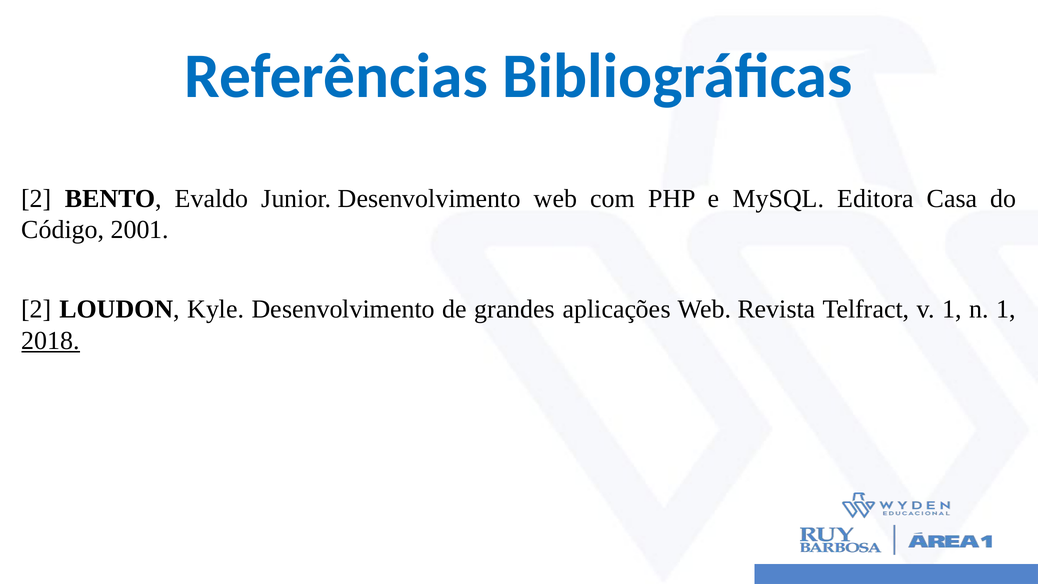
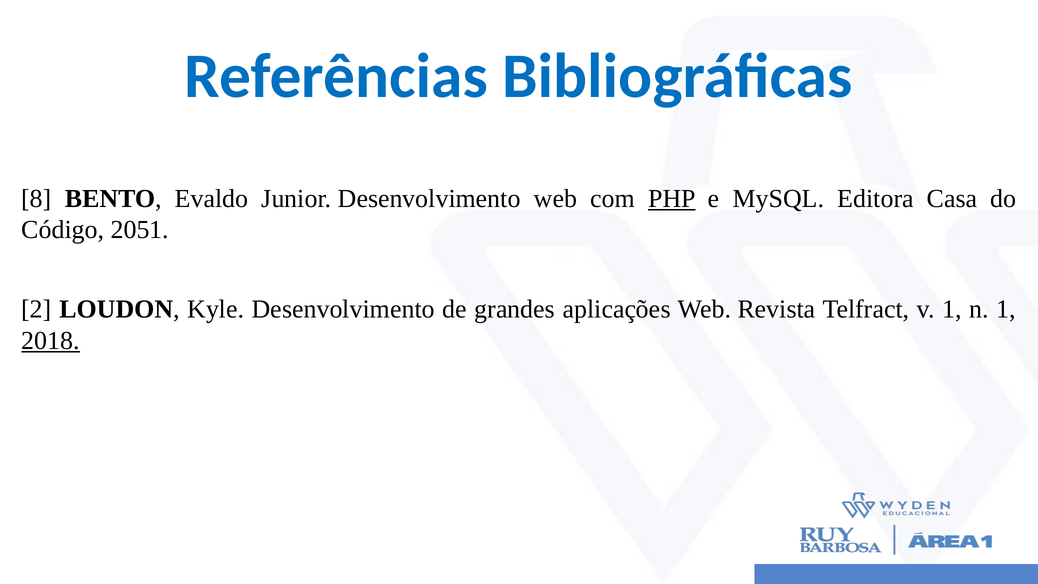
2: 2 -> 8 (36, 199)
PHP underline: none -> present (672, 199)
2001: 2001 -> 2051 (140, 230)
